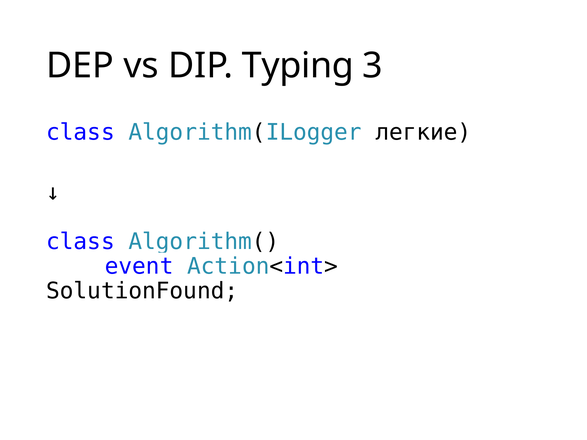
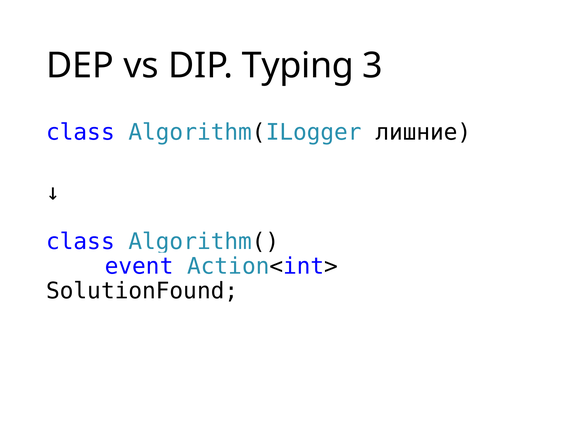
легкие: легкие -> лишние (423, 132)
